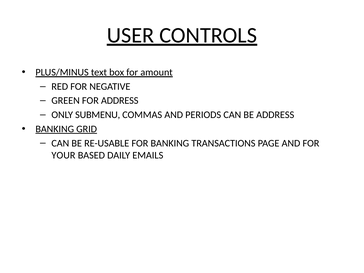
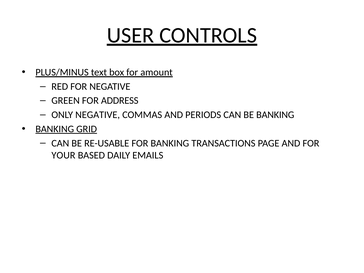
ONLY SUBMENU: SUBMENU -> NEGATIVE (98, 115)
BE ADDRESS: ADDRESS -> BANKING (275, 115)
